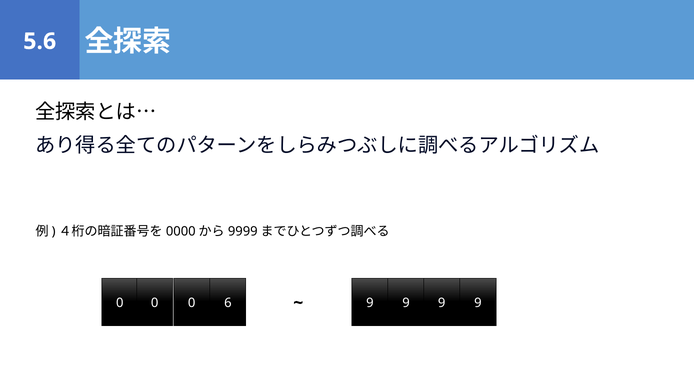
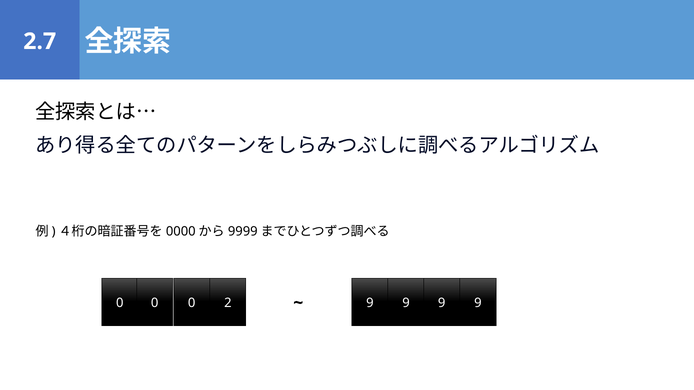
5.6: 5.6 -> 2.7 (40, 41)
6: 6 -> 2 (228, 303)
